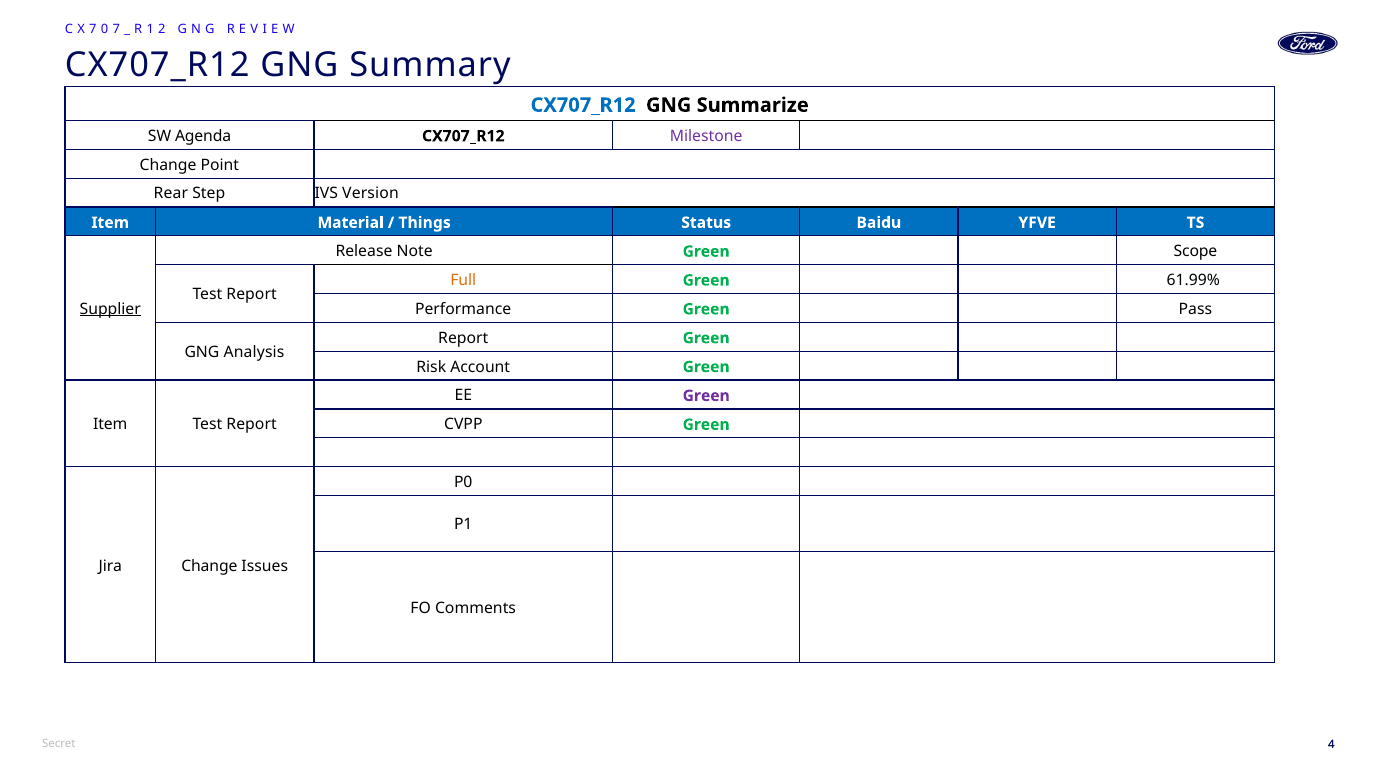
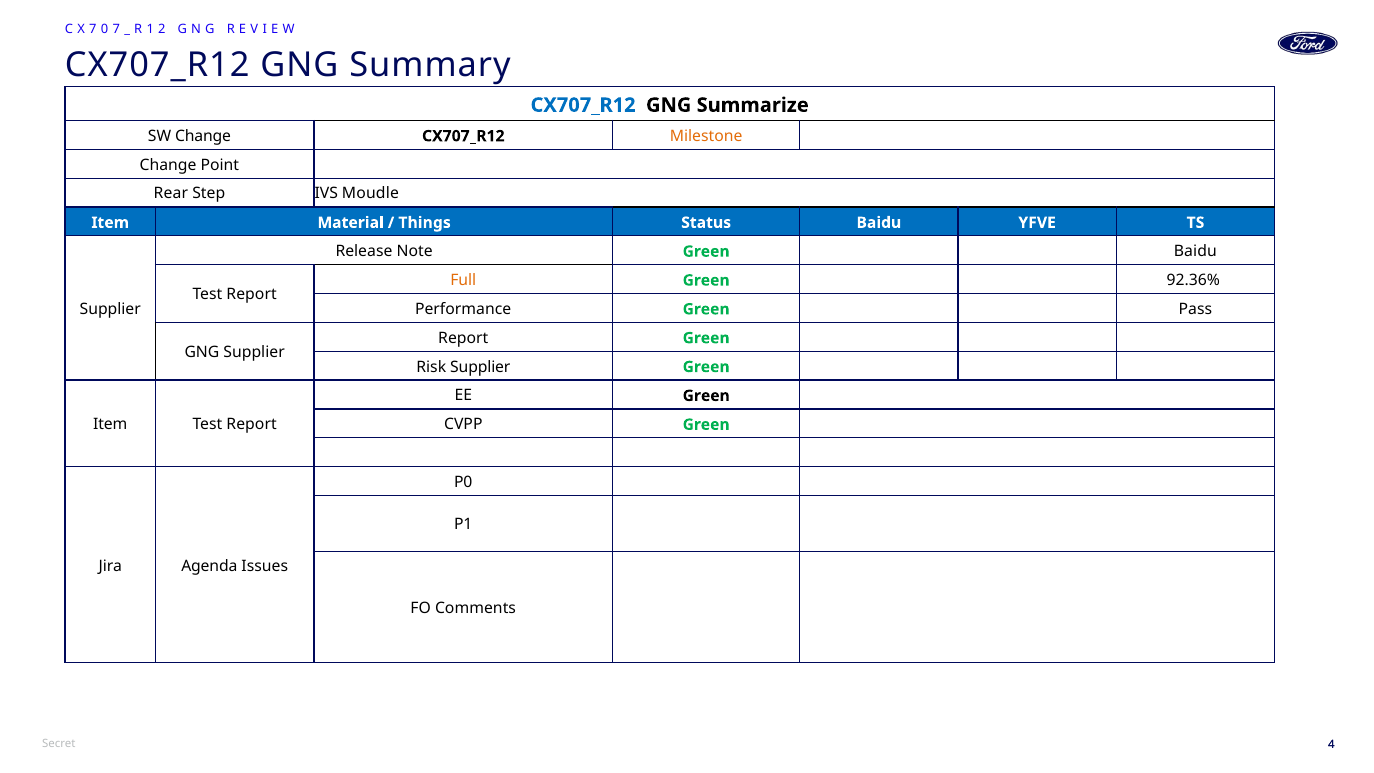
SW Agenda: Agenda -> Change (203, 136)
Milestone colour: purple -> orange (706, 136)
Version: Version -> Moudle (370, 194)
Green Scope: Scope -> Baidu (1195, 251)
61.99%: 61.99% -> 92.36% (1193, 280)
Supplier underline: present -> none (110, 309)
GNG Analysis: Analysis -> Supplier (254, 352)
Risk Account: Account -> Supplier (480, 367)
Green colour: purple -> black (706, 396)
Jira Change: Change -> Agenda (209, 566)
